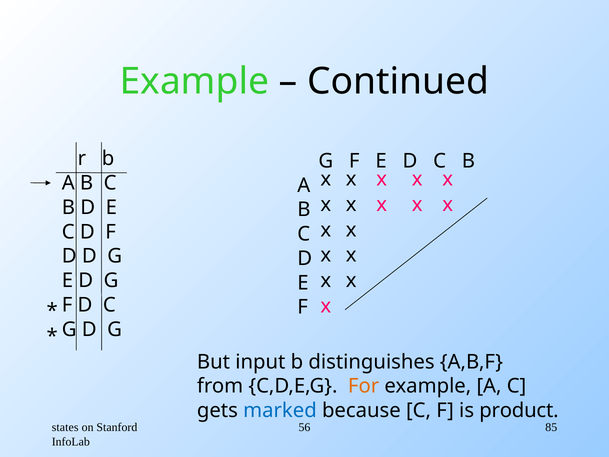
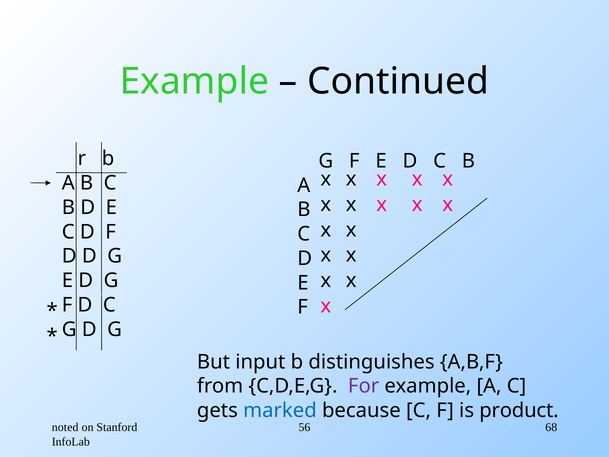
For colour: orange -> purple (364, 386)
states: states -> noted (65, 427)
85: 85 -> 68 (551, 427)
